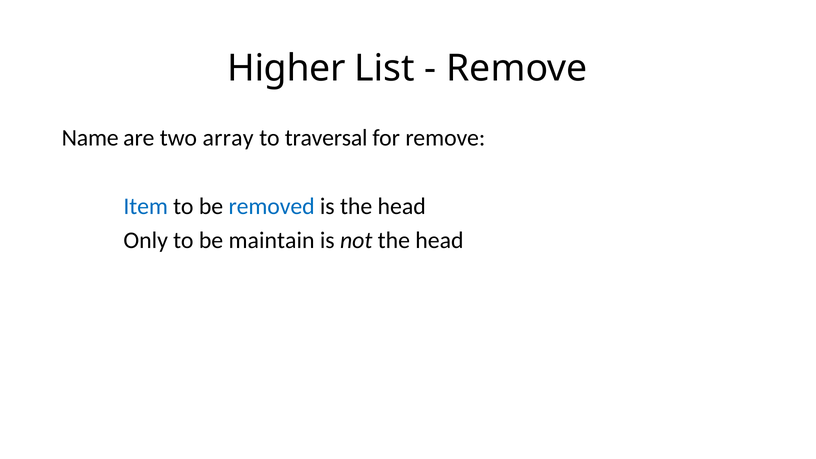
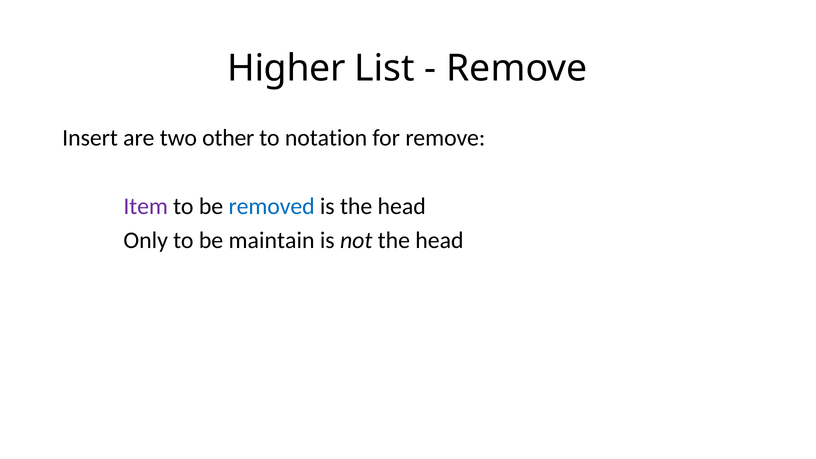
Name: Name -> Insert (90, 138)
array: array -> other (228, 138)
traversal: traversal -> notation (326, 138)
Item colour: blue -> purple (146, 206)
